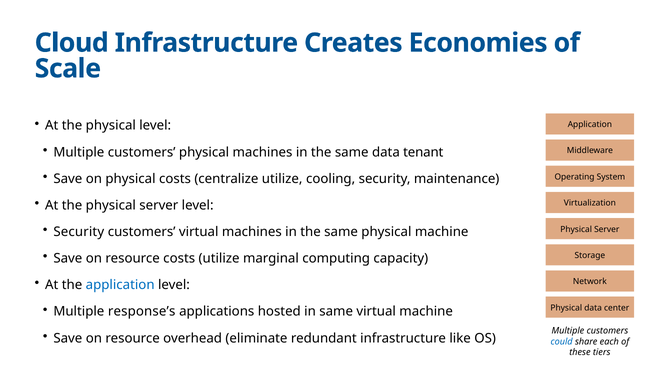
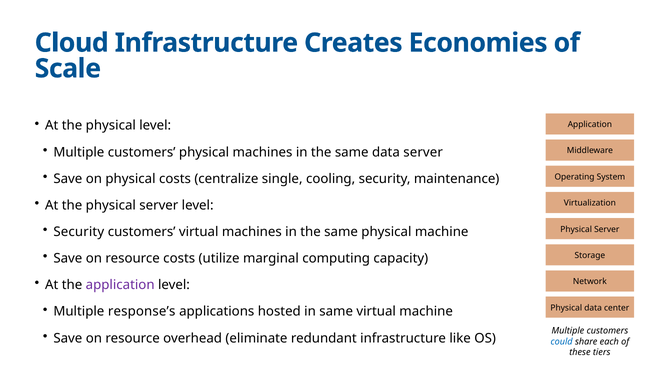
data tenant: tenant -> server (423, 152)
centralize utilize: utilize -> single (282, 179)
application colour: blue -> purple (120, 285)
